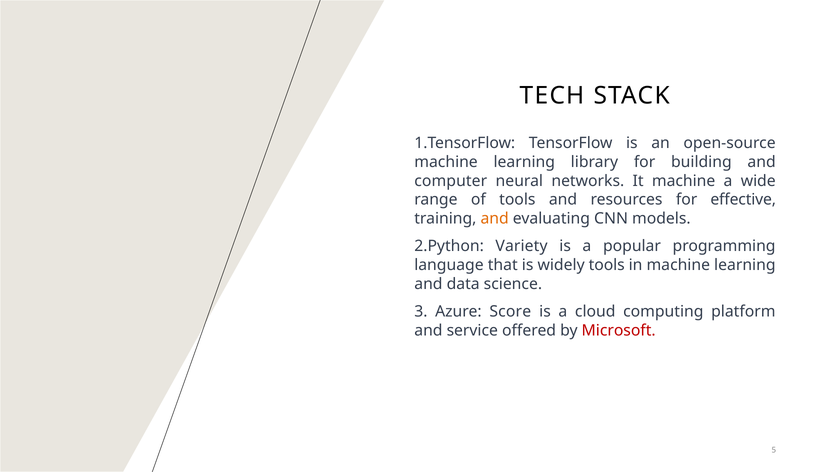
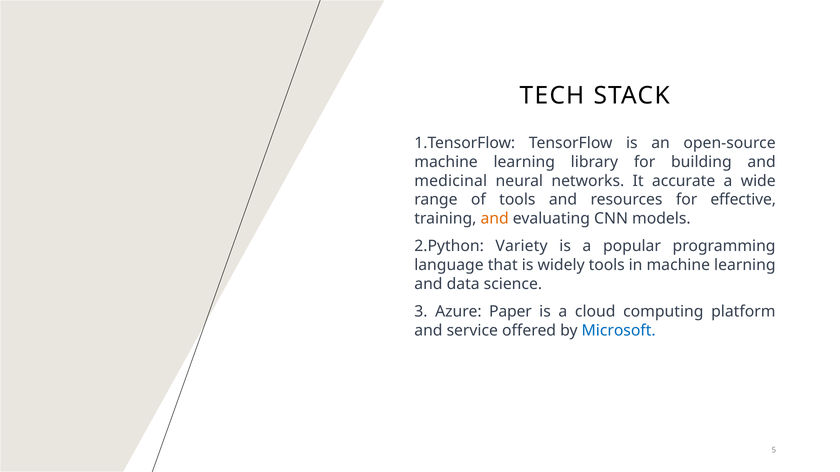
computer: computer -> medicinal (451, 181)
It machine: machine -> accurate (684, 181)
Score: Score -> Paper (510, 312)
Microsoft colour: red -> blue (619, 331)
